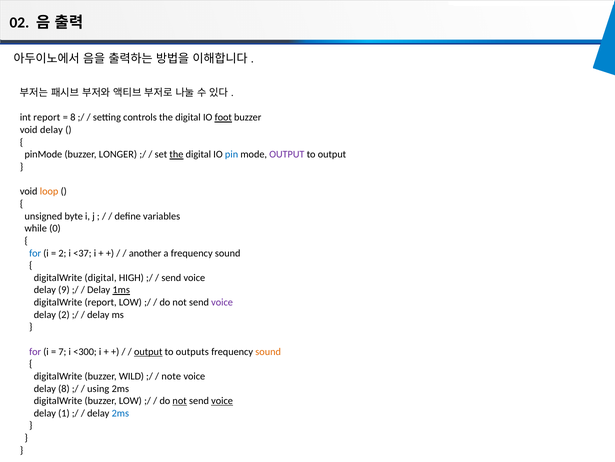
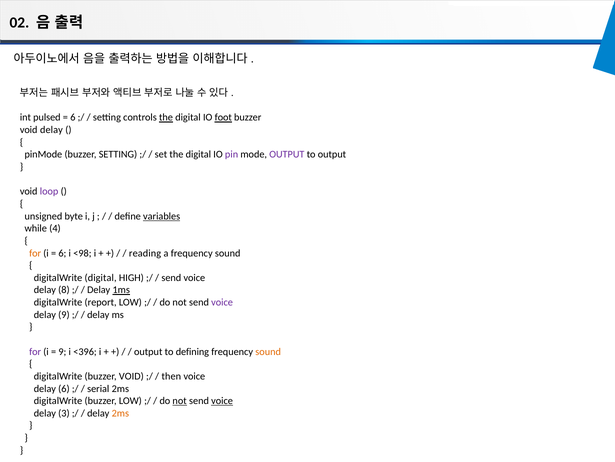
int report: report -> pulsed (47, 117)
8: 8 -> 6 (73, 117)
the underline: none -> present (166, 117)
buzzer LONGER: LONGER -> SETTING (118, 154)
the underline: present -> none (176, 154)
pin colour: blue -> purple (232, 154)
loop colour: orange -> purple (49, 191)
variables underline: none -> present (162, 216)
0: 0 -> 4 (55, 228)
for colour: blue -> orange (35, 253)
2: 2 -> 6 (62, 253)
<37: <37 -> <98 (82, 253)
another: another -> reading (145, 253)
9: 9 -> 8 (64, 290)
delay 2: 2 -> 9 (64, 314)
7: 7 -> 9 (62, 351)
<300: <300 -> <396 (85, 351)
output underline: present -> none (148, 351)
outputs: outputs -> defining (192, 351)
digitalWrite buzzer WILD: WILD -> VOID (131, 376)
note: note -> then (171, 376)
delay 8: 8 -> 6 (64, 388)
using: using -> serial (98, 388)
1: 1 -> 3 (64, 413)
2ms colour: blue -> orange (120, 413)
